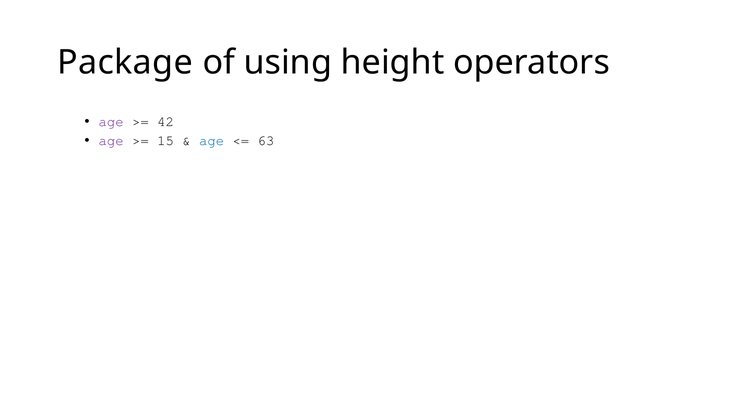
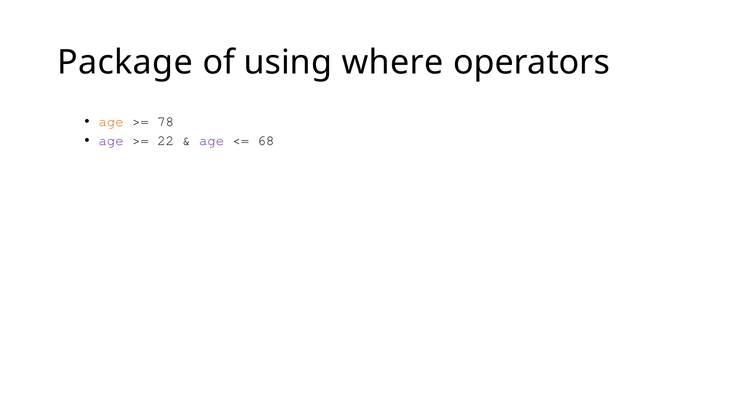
height: height -> where (392, 62)
age colour: purple -> orange (111, 122)
42: 42 -> 78 (166, 122)
15: 15 -> 22 (166, 141)
age colour: blue -> purple (212, 141)
63: 63 -> 68 (266, 141)
